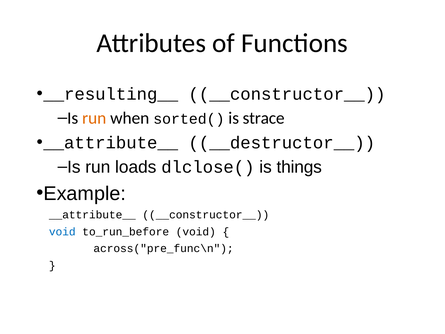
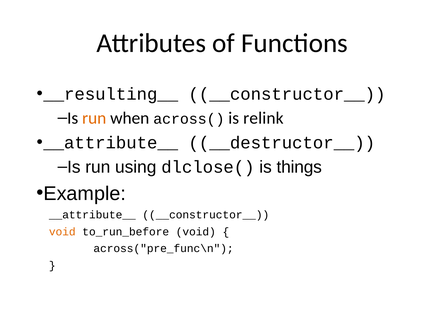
sorted(: sorted( -> across( (189, 119)
strace: strace -> relink (263, 118)
loads: loads -> using (136, 167)
void colour: blue -> orange (62, 232)
